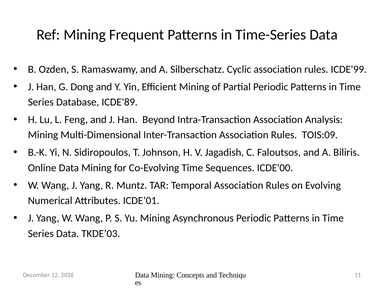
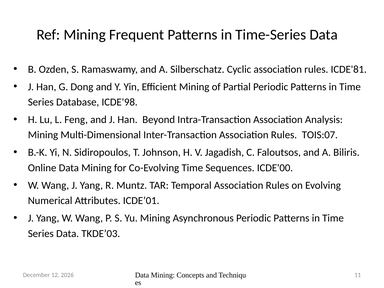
ICDE'99: ICDE'99 -> ICDE'81 (349, 69)
ICDE'89: ICDE'89 -> ICDE'98 (120, 102)
TOIS:09: TOIS:09 -> TOIS:07 (320, 135)
